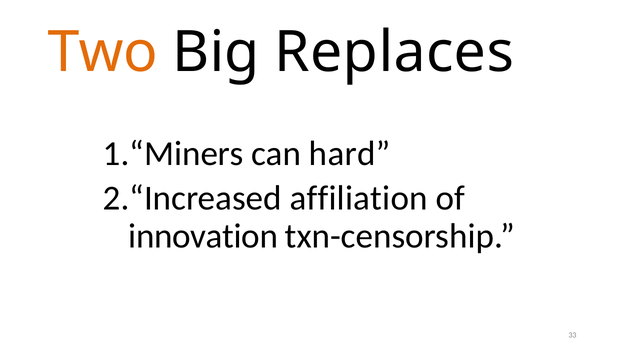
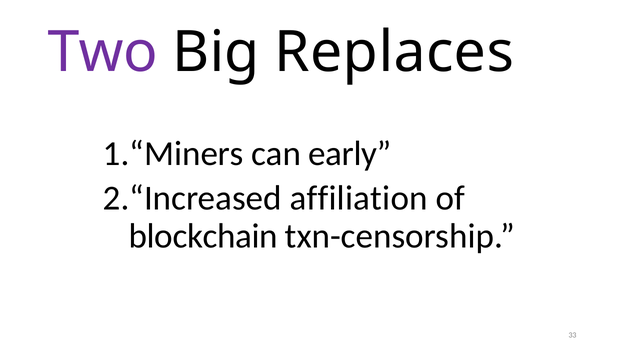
Two colour: orange -> purple (103, 52)
hard: hard -> early (350, 154)
innovation: innovation -> blockchain (203, 236)
